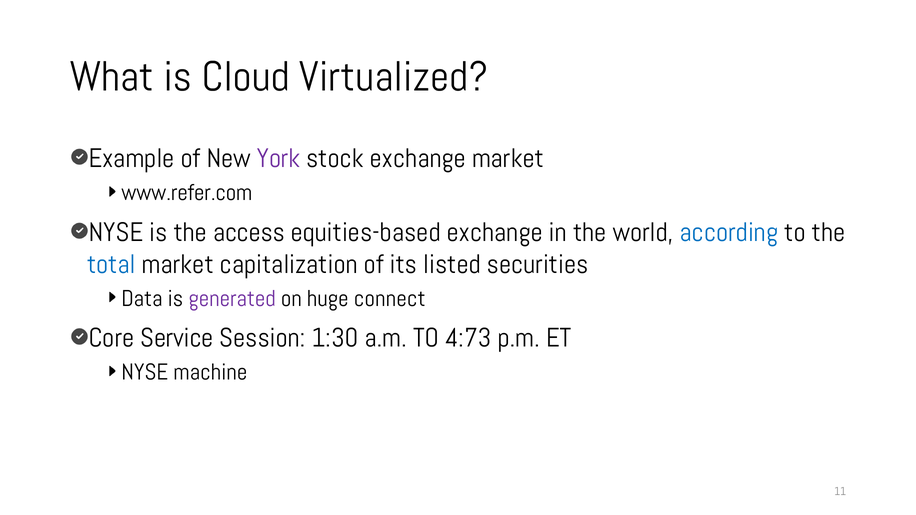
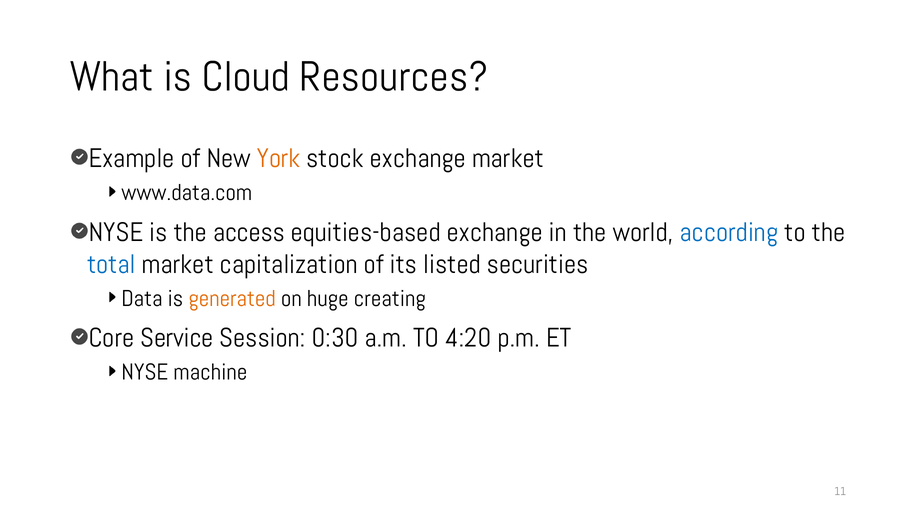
Virtualized: Virtualized -> Resources (394, 77)
York colour: purple -> orange (279, 158)
www.refer.com: www.refer.com -> www.data.com (187, 193)
generated colour: purple -> orange (232, 299)
connect: connect -> creating (390, 299)
1:30: 1:30 -> 0:30 (335, 338)
4:73: 4:73 -> 4:20 (468, 338)
